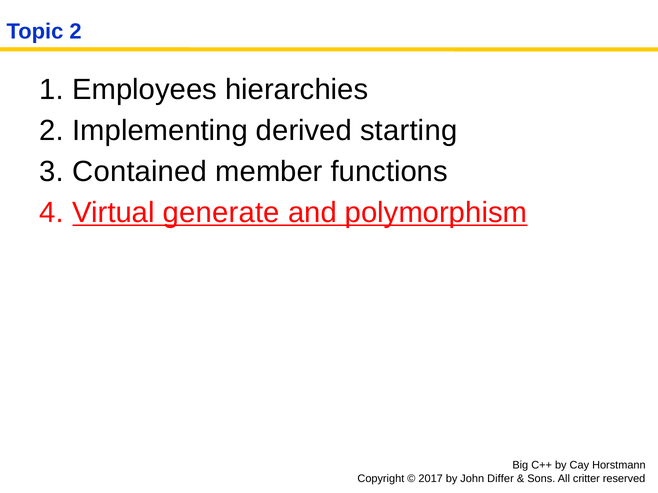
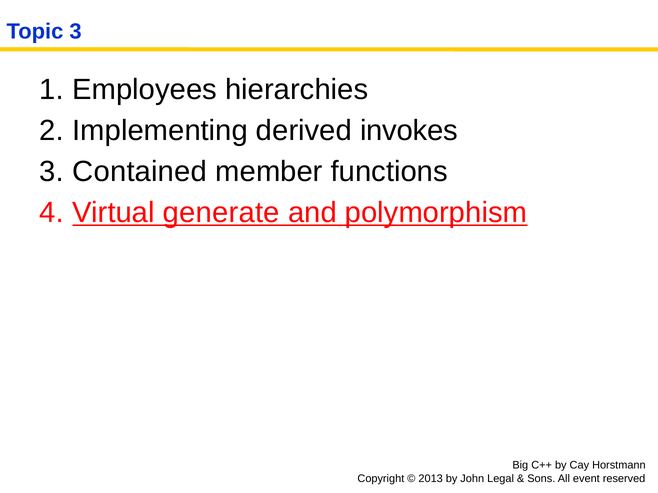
Topic 2: 2 -> 3 (76, 32)
starting: starting -> invokes (409, 131)
2017: 2017 -> 2013 (431, 479)
Differ: Differ -> Legal (501, 479)
critter: critter -> event (586, 479)
